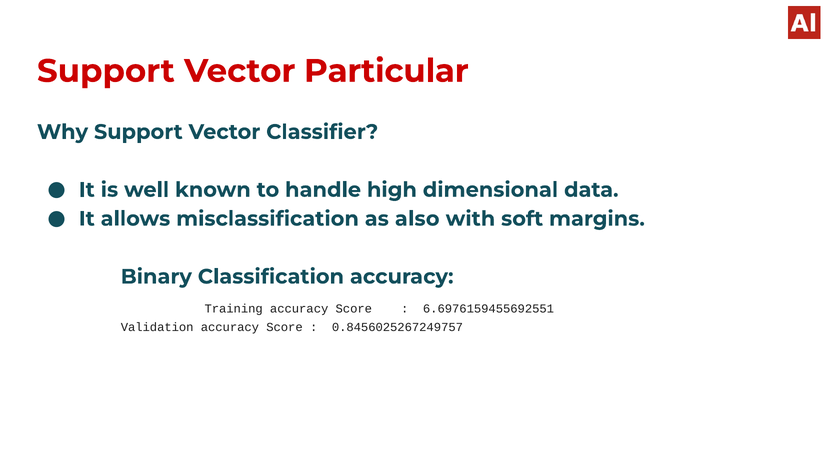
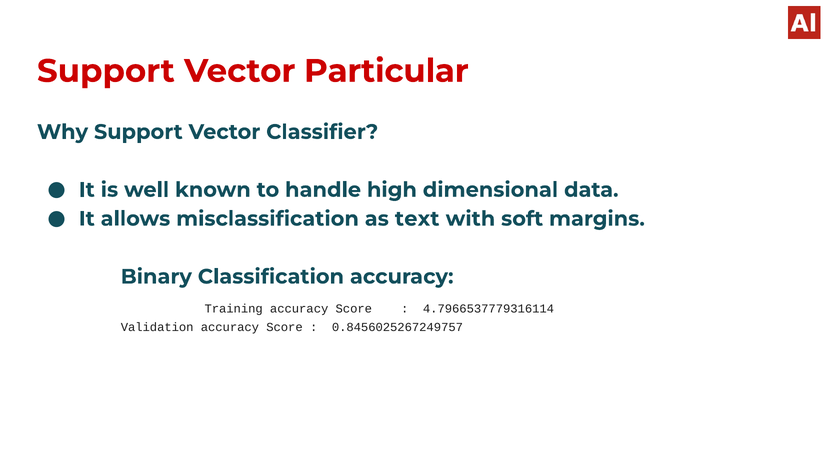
also: also -> text (417, 218)
6.6976159455692551: 6.6976159455692551 -> 4.7966537779316114 (489, 308)
